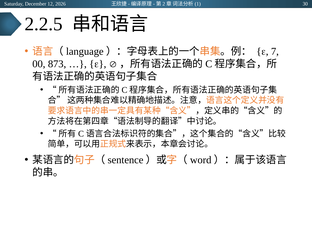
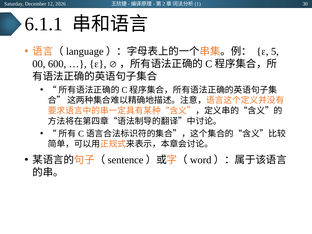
2.2.5: 2.2.5 -> 6.1.1 (44, 24)
7: 7 -> 5 (275, 51)
873: 873 -> 600 (57, 64)
